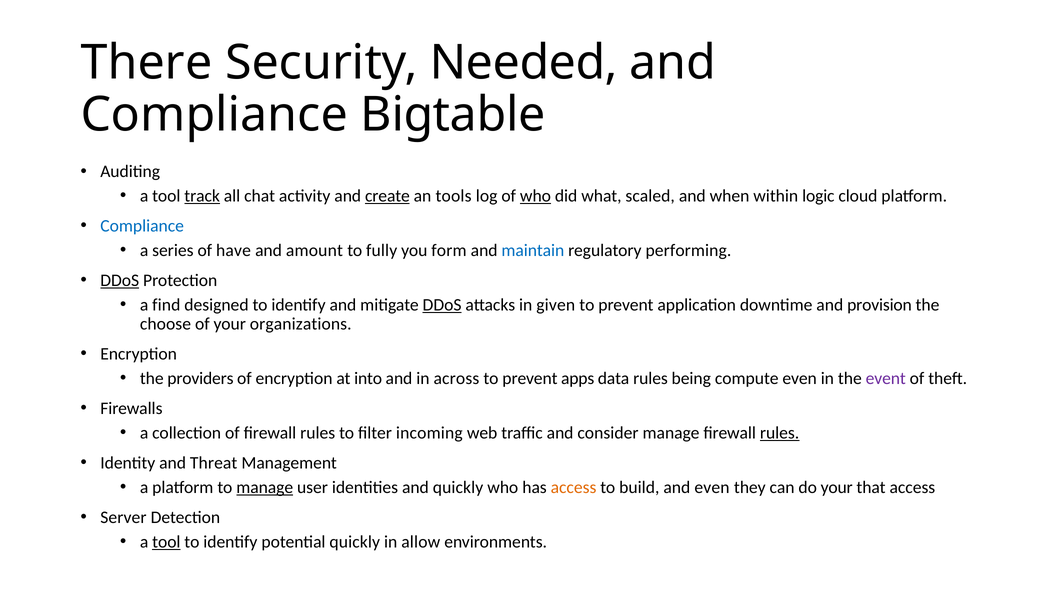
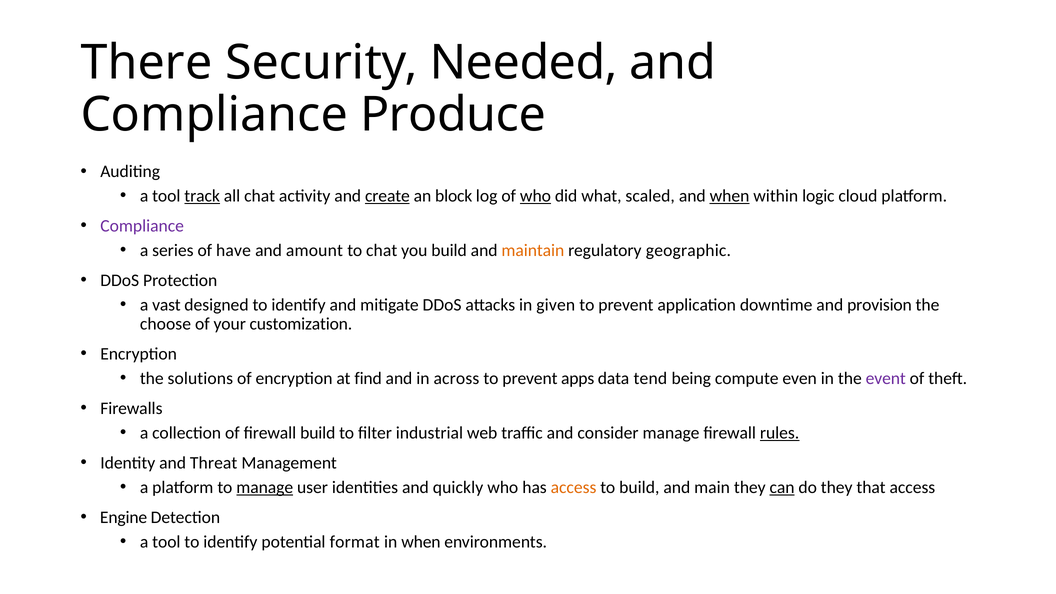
Bigtable: Bigtable -> Produce (453, 115)
tools: tools -> block (454, 196)
when underline: none -> present (730, 196)
Compliance colour: blue -> purple (142, 226)
to fully: fully -> chat (382, 250)
you form: form -> build (449, 250)
maintain colour: blue -> orange (533, 250)
performing: performing -> geographic (688, 250)
DDoS underline: present -> none (120, 280)
find: find -> vast (166, 305)
DDoS underline: present -> none (442, 305)
organizations: organizations -> customization (301, 324)
providers: providers -> solutions (200, 378)
into: into -> find (368, 378)
data rules: rules -> tend (650, 378)
of firewall rules: rules -> build (318, 433)
incoming: incoming -> industrial (429, 433)
and even: even -> main (712, 487)
can underline: none -> present (782, 487)
do your: your -> they (837, 487)
Server: Server -> Engine (124, 517)
tool underline: present -> none (166, 542)
potential quickly: quickly -> format (355, 542)
in allow: allow -> when (421, 542)
